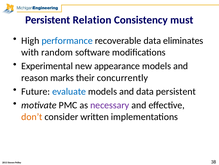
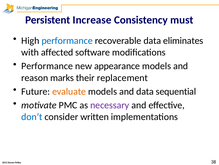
Relation: Relation -> Increase (92, 20)
random: random -> affected (57, 52)
Experimental: Experimental -> Performance (47, 66)
concurrently: concurrently -> replacement (122, 77)
evaluate colour: blue -> orange (69, 91)
data persistent: persistent -> sequential (176, 91)
don’t colour: orange -> blue (32, 116)
